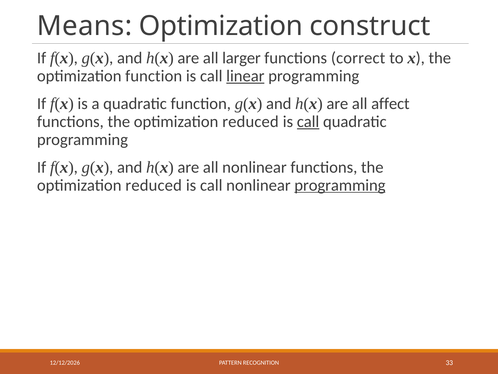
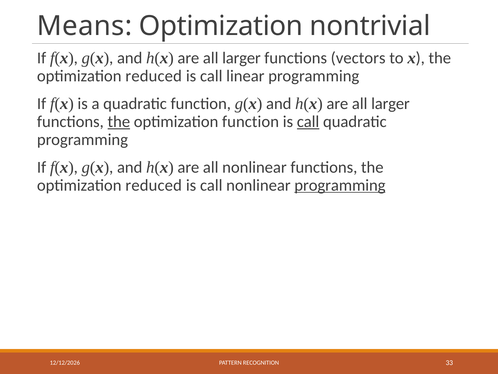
construct: construct -> nontrivial (370, 26)
correct: correct -> vectors (358, 58)
function: function -> reduced (154, 76)
linear underline: present -> none (245, 76)
affect: affect -> larger (390, 104)
the underline: none -> present (119, 121)
reduced: reduced -> function (251, 121)
